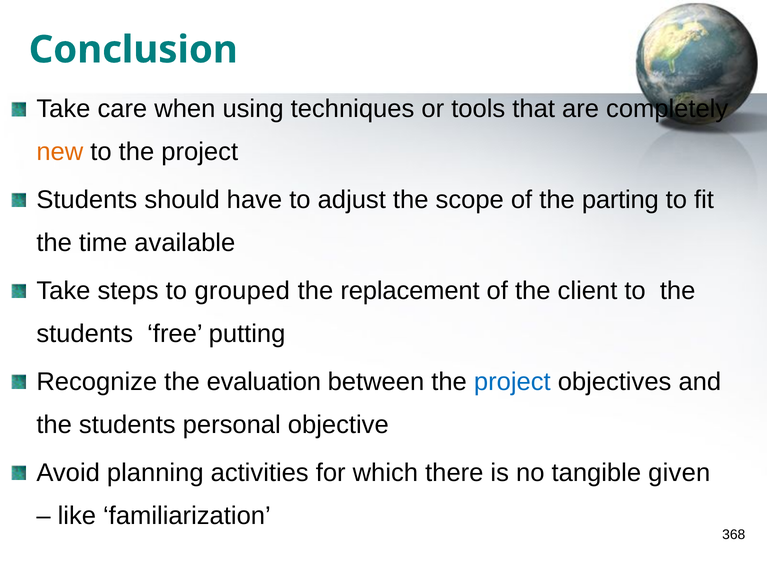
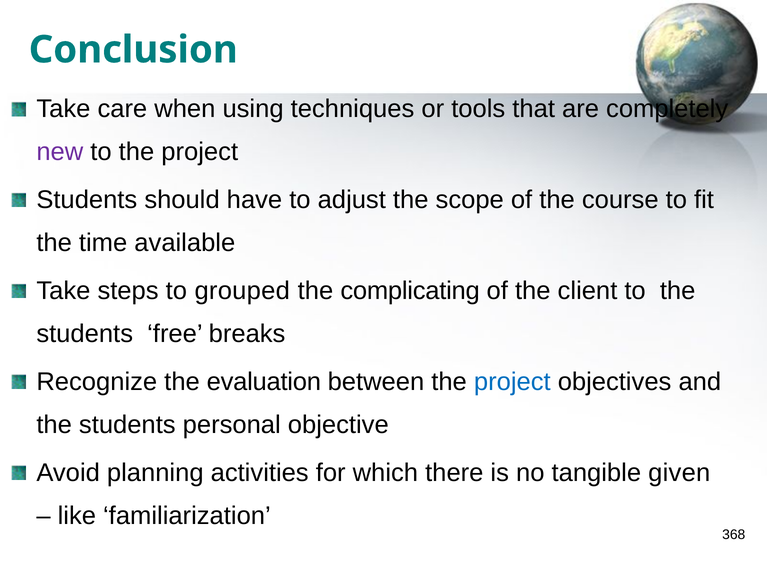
new colour: orange -> purple (60, 152)
parting: parting -> course (620, 200)
replacement: replacement -> complicating (410, 291)
putting: putting -> breaks (247, 334)
